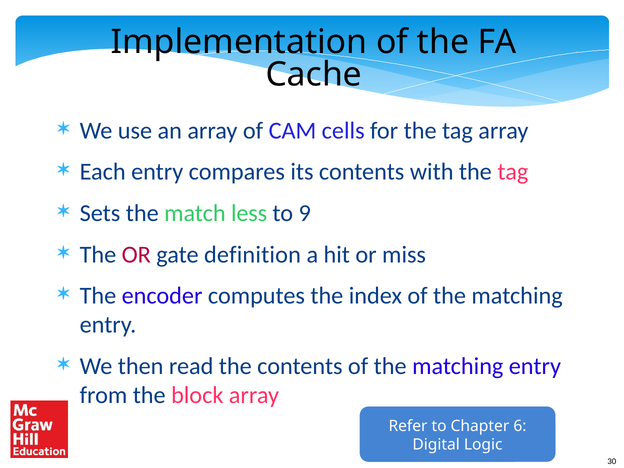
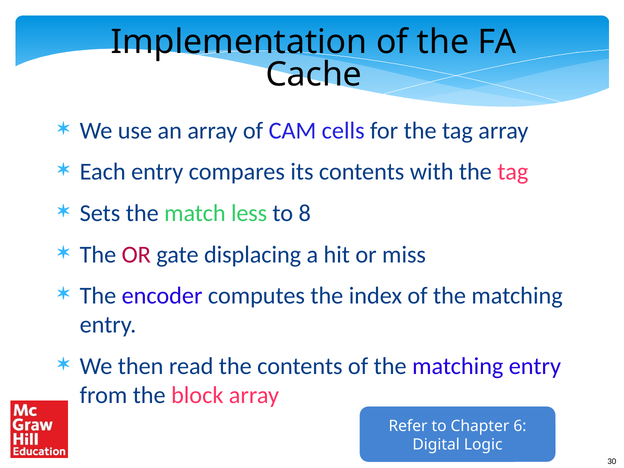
9: 9 -> 8 (305, 213)
definition: definition -> displacing (253, 255)
